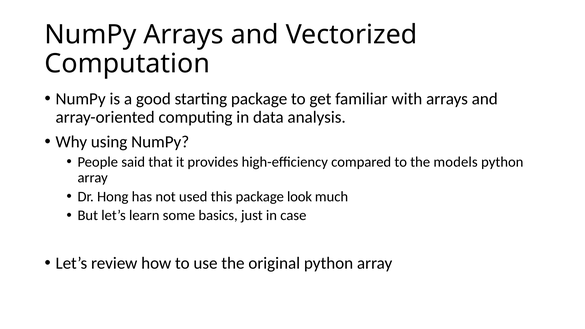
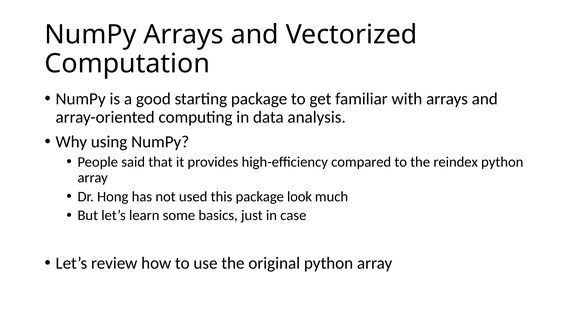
models: models -> reindex (456, 162)
